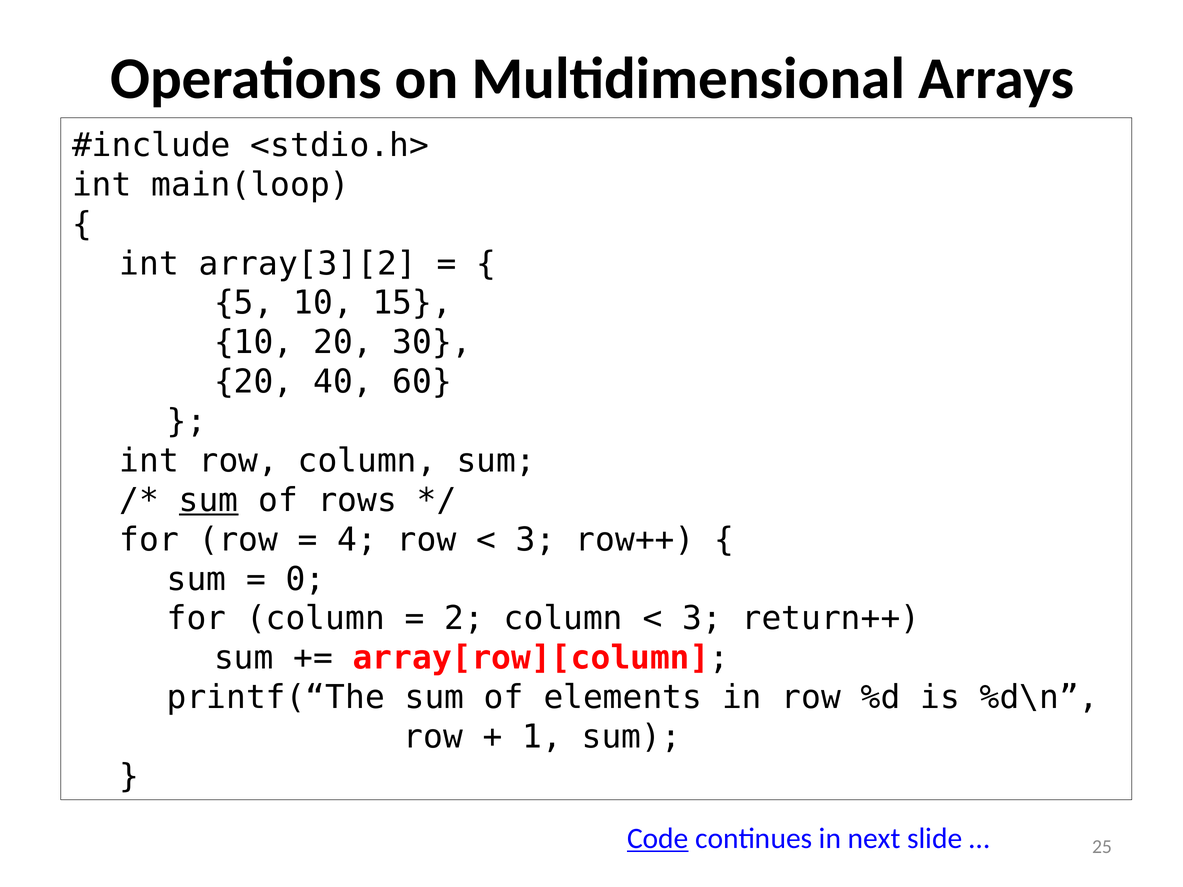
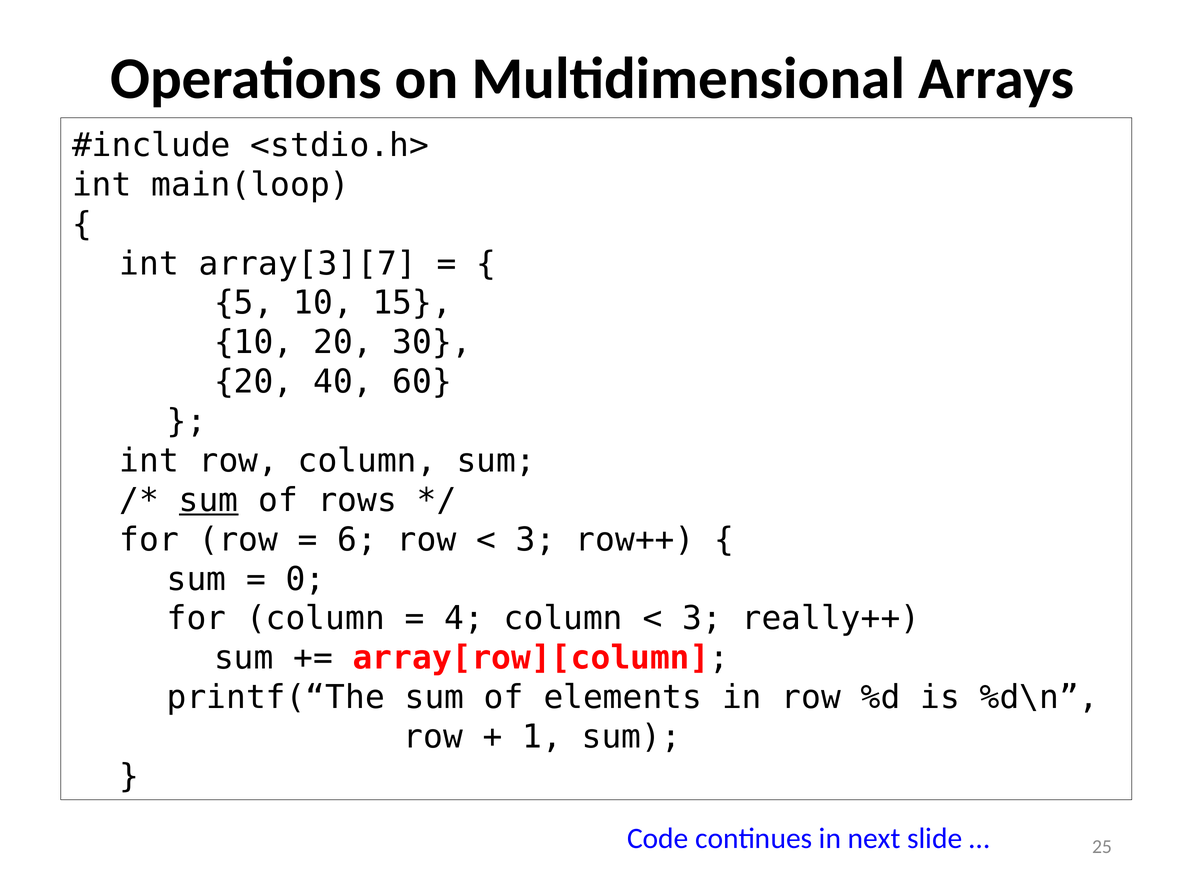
array[3][2: array[3][2 -> array[3][7 (308, 264)
4: 4 -> 6 (357, 540)
2: 2 -> 4 (464, 619)
return++: return++ -> really++ (831, 619)
Code underline: present -> none (658, 839)
